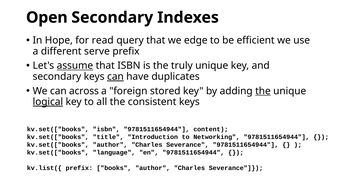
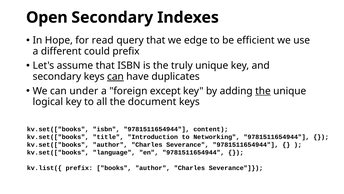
serve: serve -> could (97, 51)
assume underline: present -> none (75, 66)
across: across -> under (84, 91)
stored: stored -> except (165, 91)
logical underline: present -> none (48, 102)
consistent: consistent -> document (152, 102)
